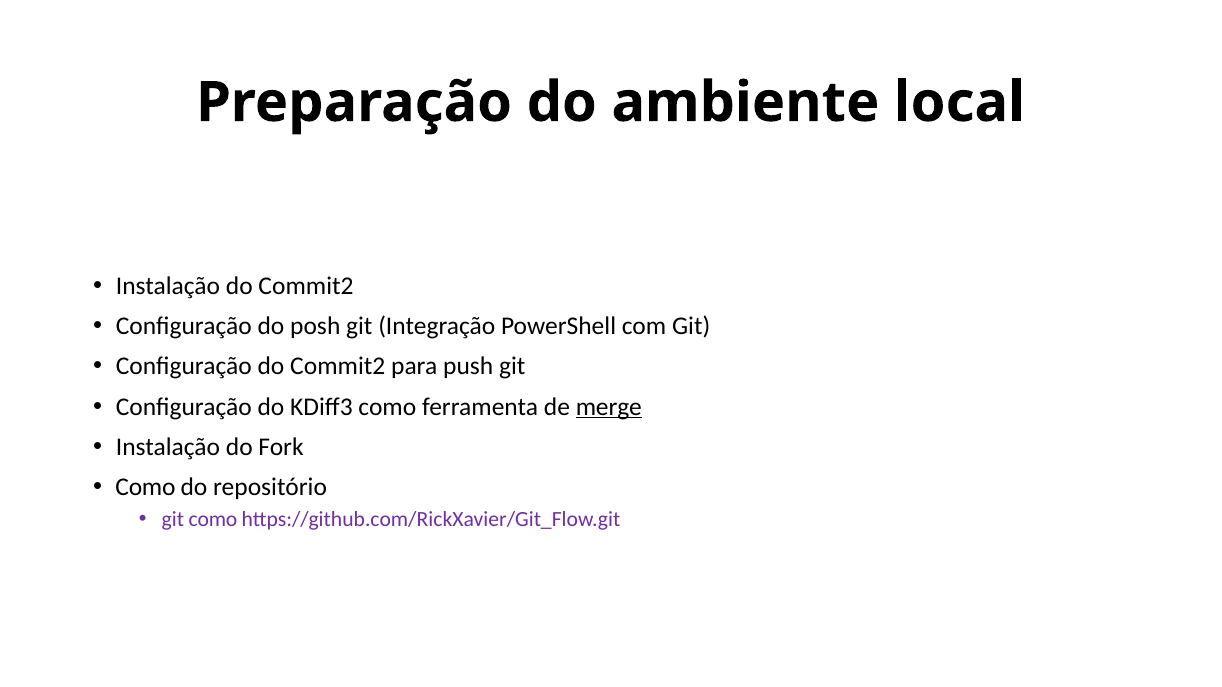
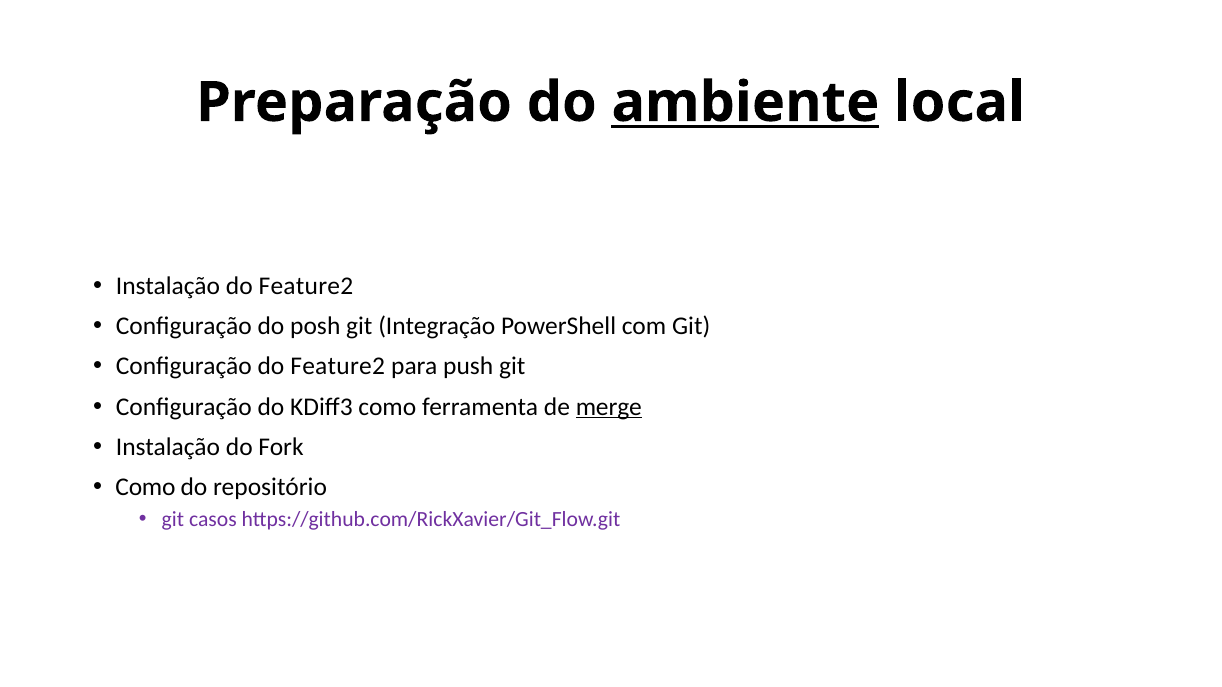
ambiente underline: none -> present (745, 103)
Instalação do Commit2: Commit2 -> Feature2 (306, 286)
Configuração do Commit2: Commit2 -> Feature2 (338, 367)
git como: como -> casos (213, 519)
